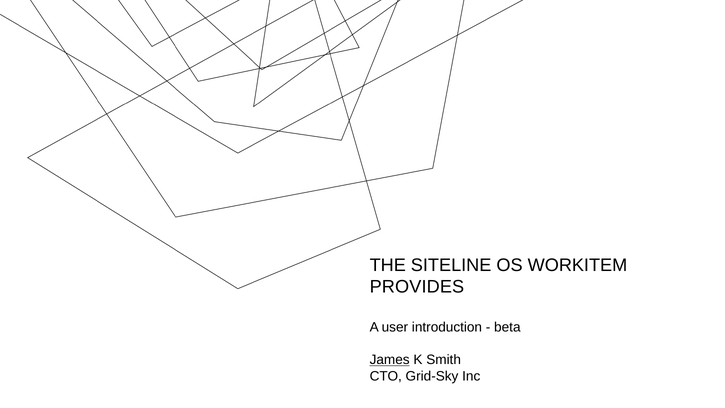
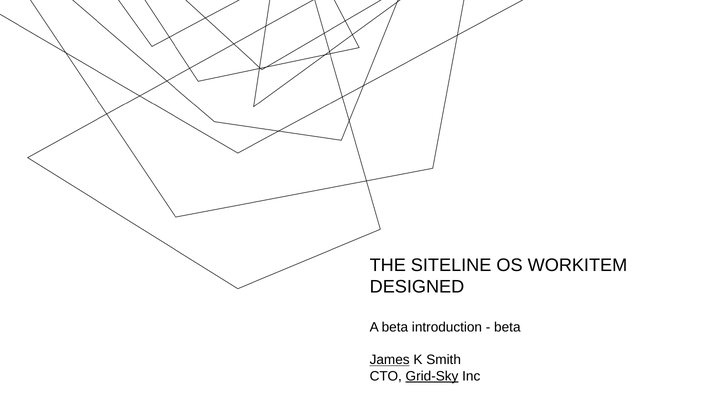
PROVIDES: PROVIDES -> DESIGNED (417, 287)
A user: user -> beta (395, 327)
Grid-Sky underline: none -> present (432, 376)
